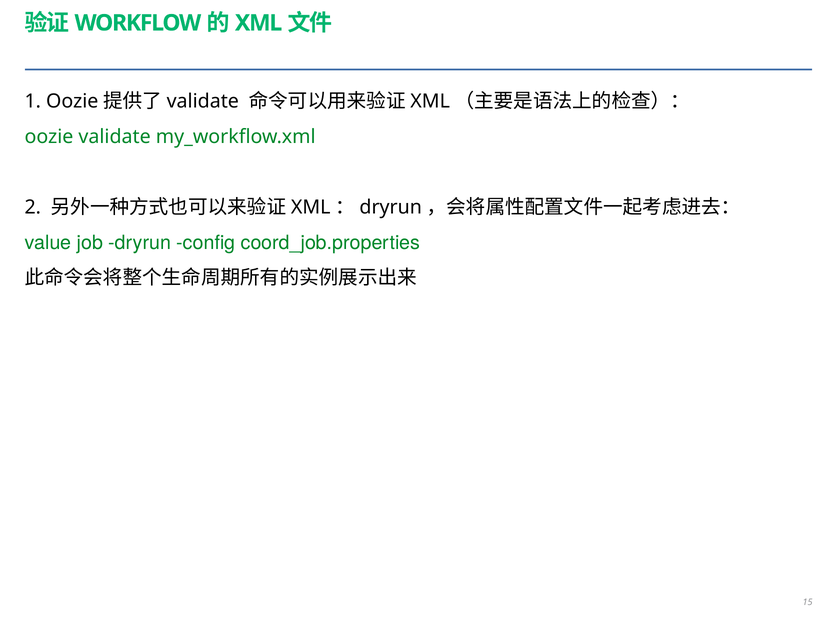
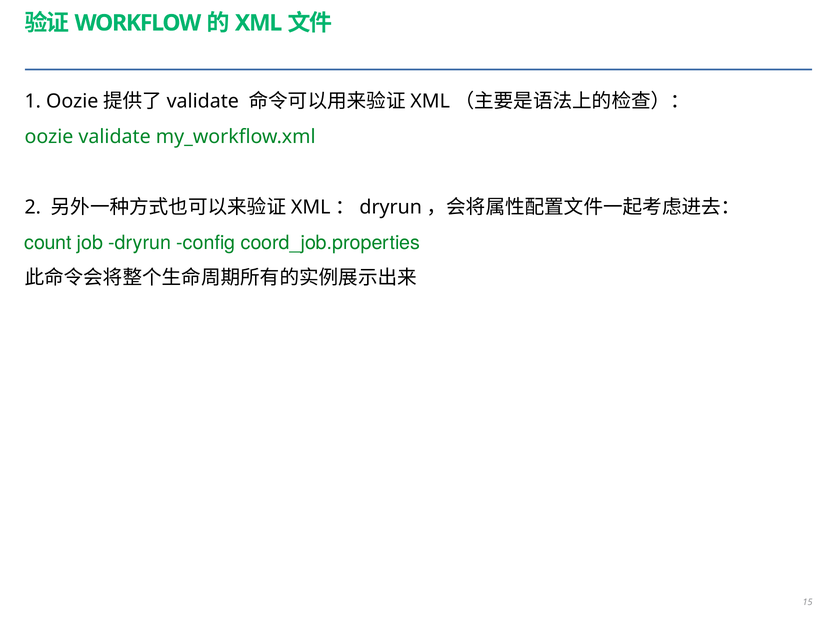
value: value -> count (48, 243)
